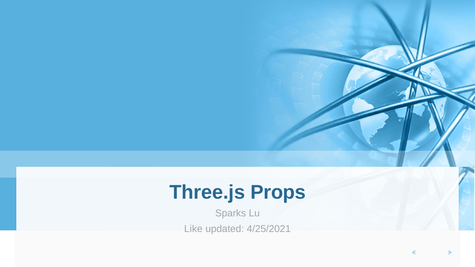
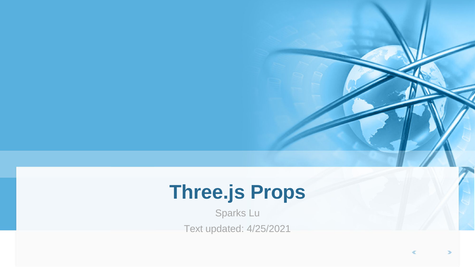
Like: Like -> Text (193, 229)
